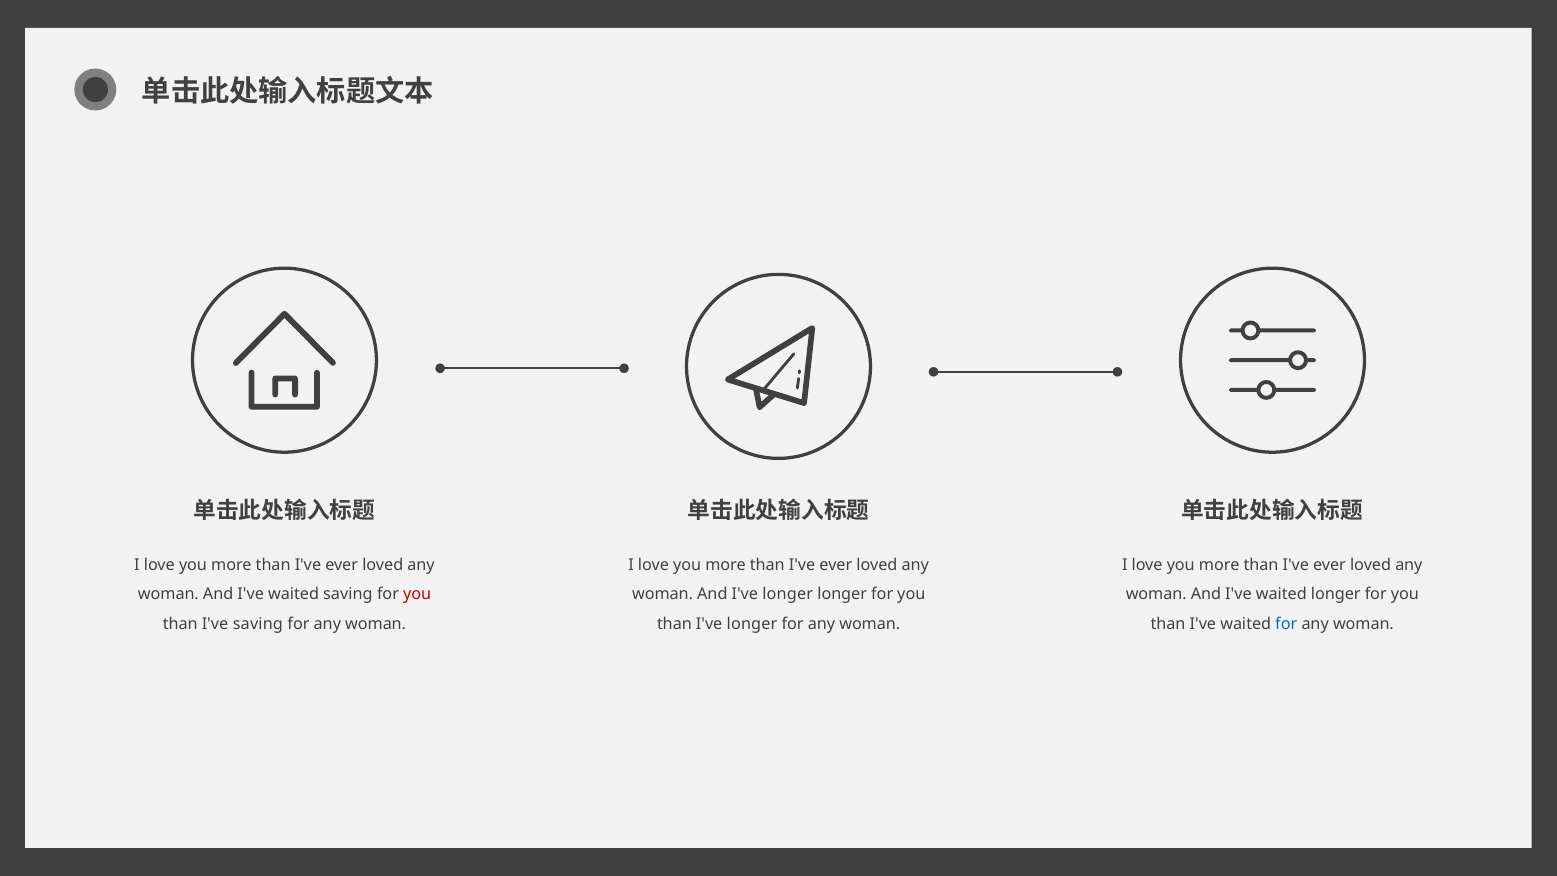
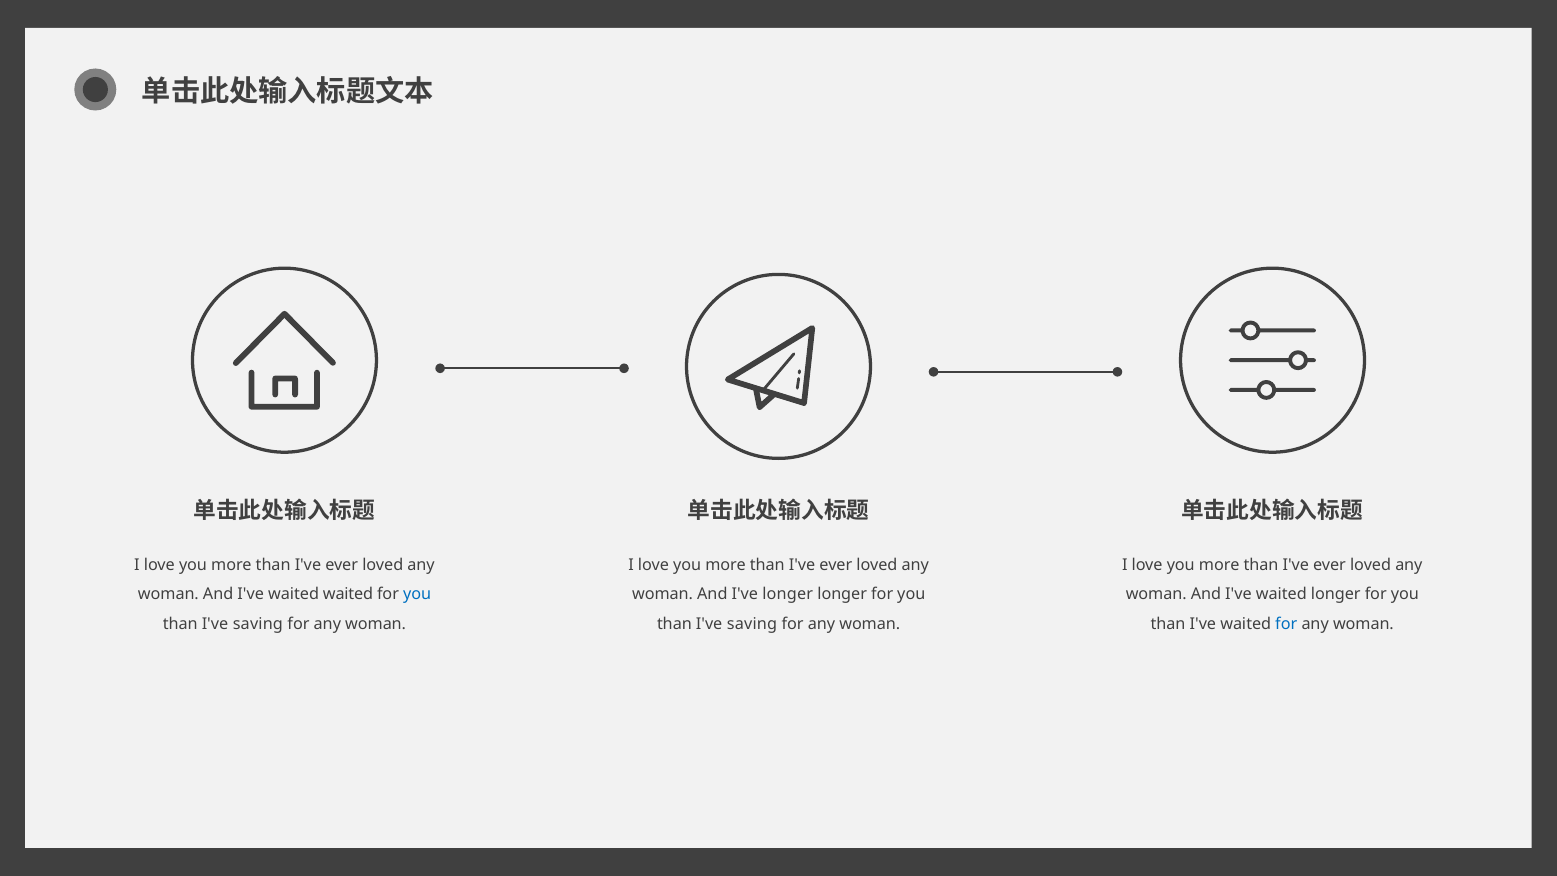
waited saving: saving -> waited (348, 594)
you colour: red -> blue (417, 594)
longer: longer -> saving (752, 624)
